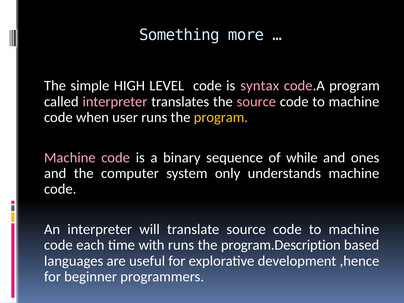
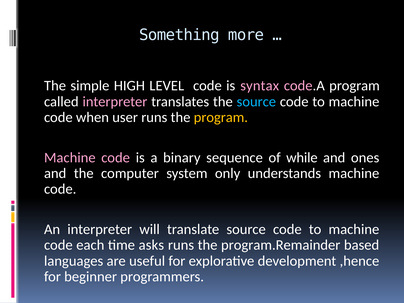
source colour: pink -> light blue (256, 102)
with: with -> asks (151, 245)
program.Description: program.Description -> program.Remainder (281, 245)
